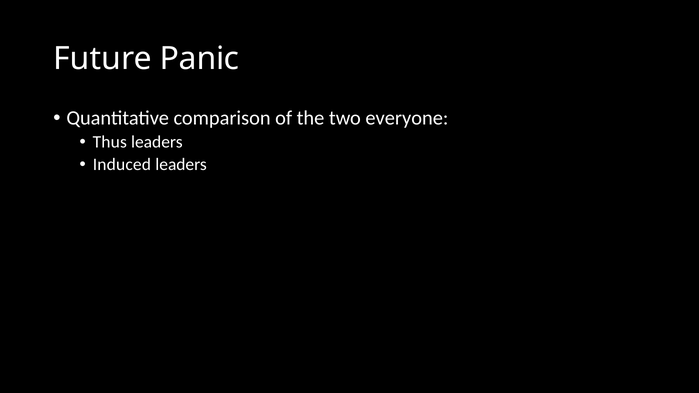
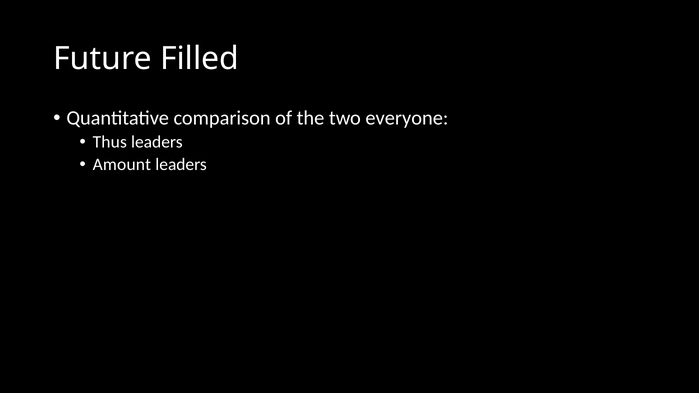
Panic: Panic -> Filled (199, 59)
Induced: Induced -> Amount (122, 165)
